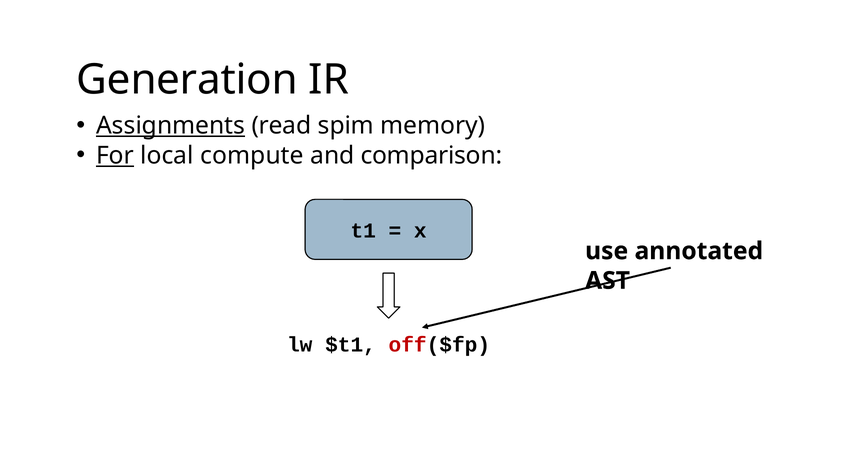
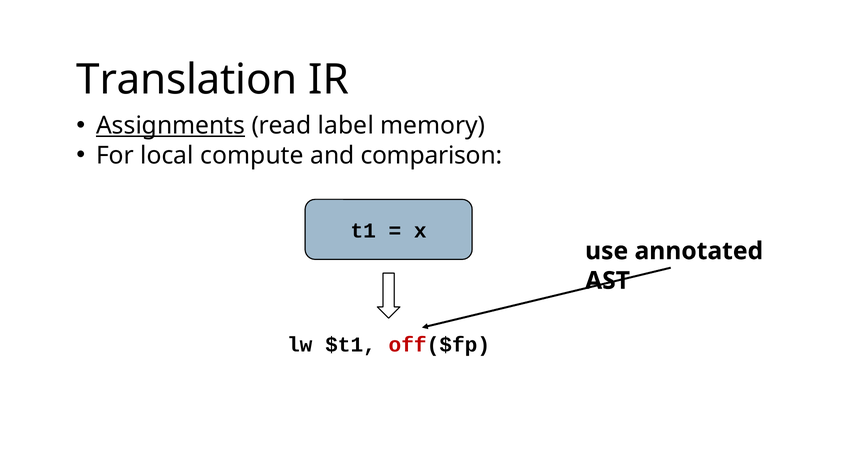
Generation: Generation -> Translation (187, 80)
spim: spim -> label (346, 126)
For underline: present -> none (115, 155)
